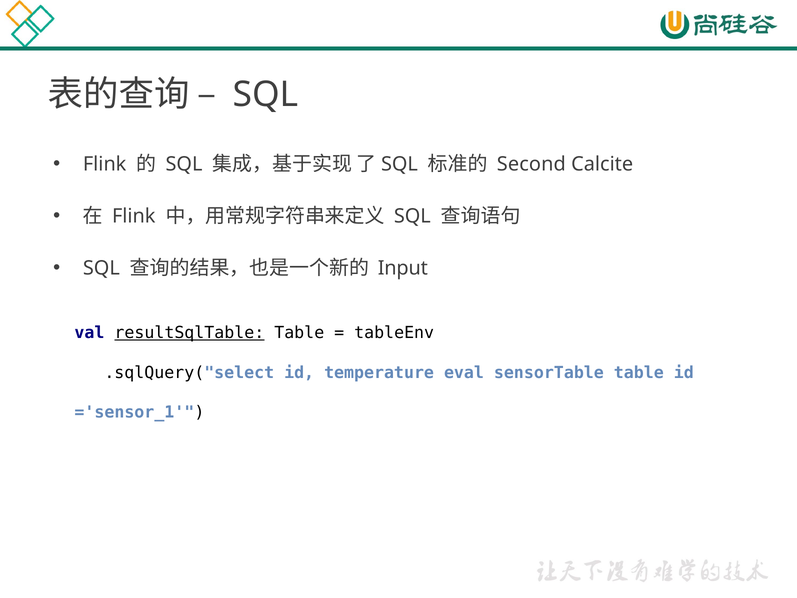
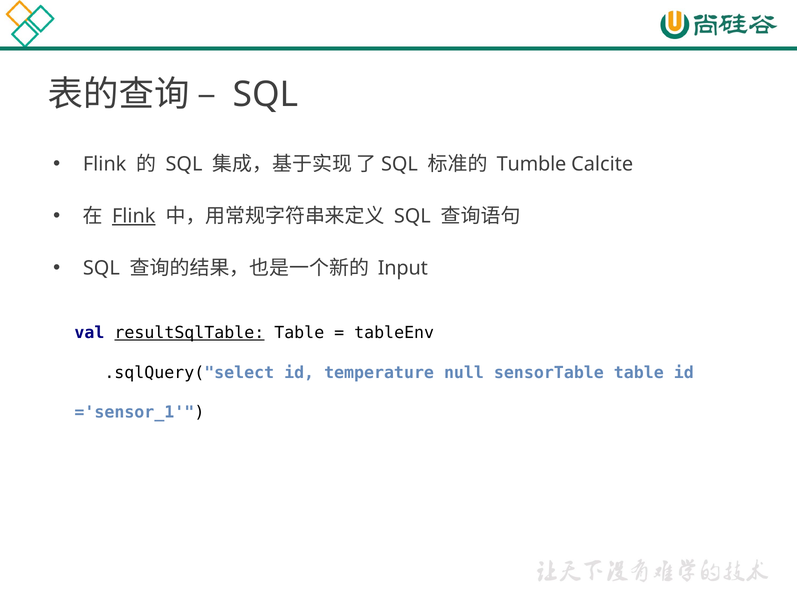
Second: Second -> Tumble (531, 164)
Flink underline: none -> present (134, 216)
eval: eval -> null (464, 372)
